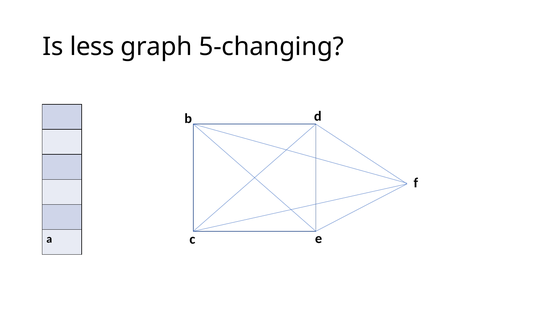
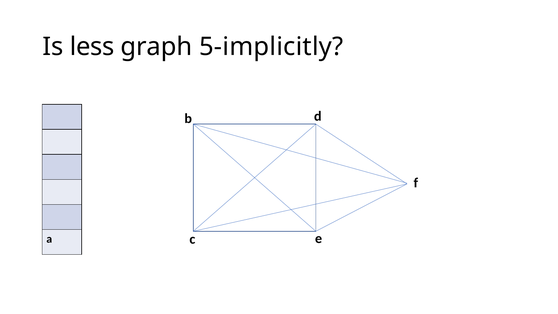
5-changing: 5-changing -> 5-implicitly (271, 47)
